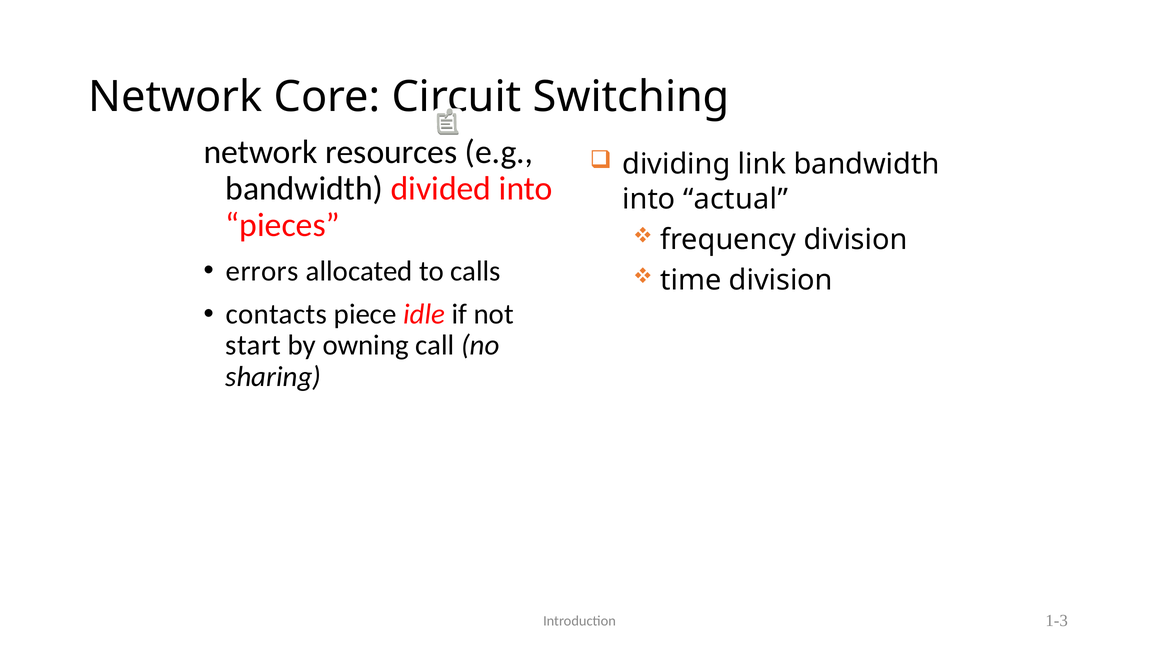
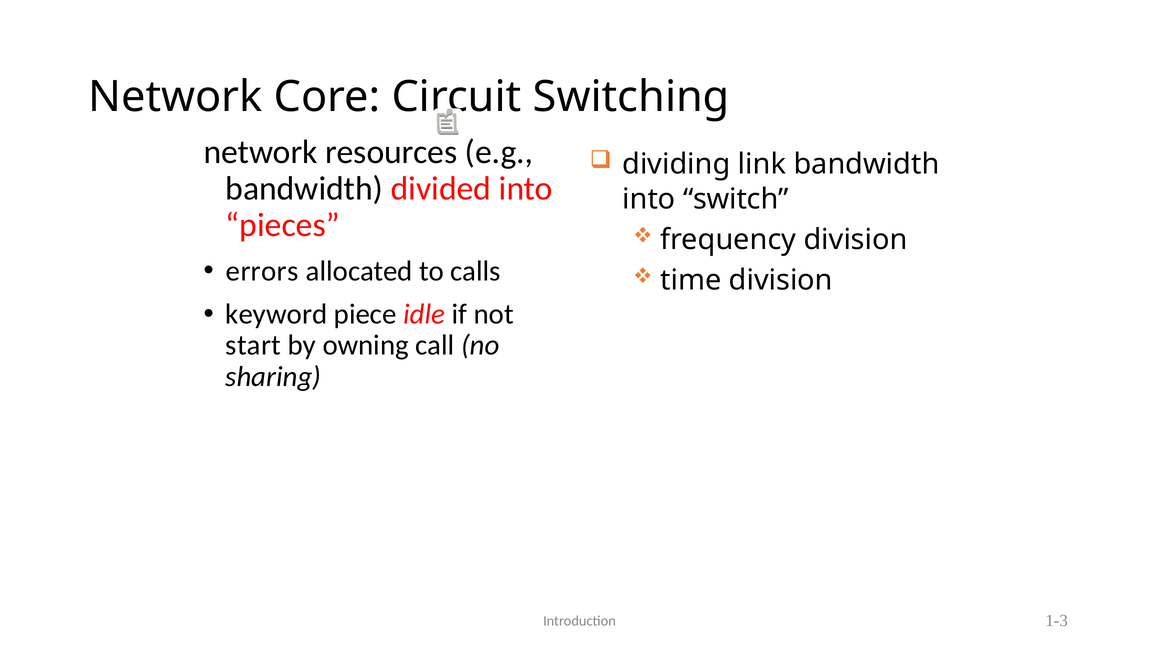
actual: actual -> switch (736, 199)
contacts: contacts -> keyword (276, 314)
